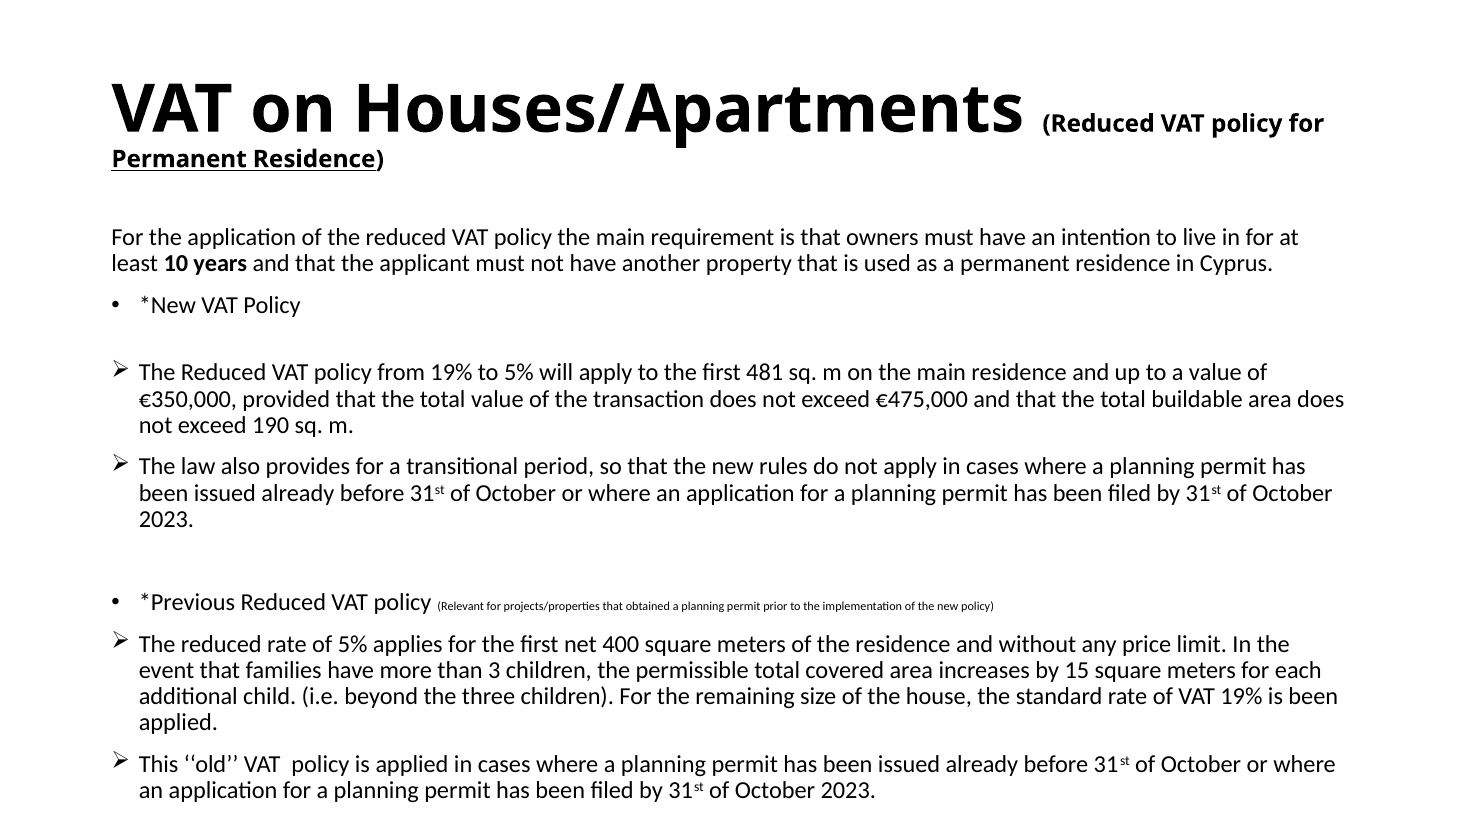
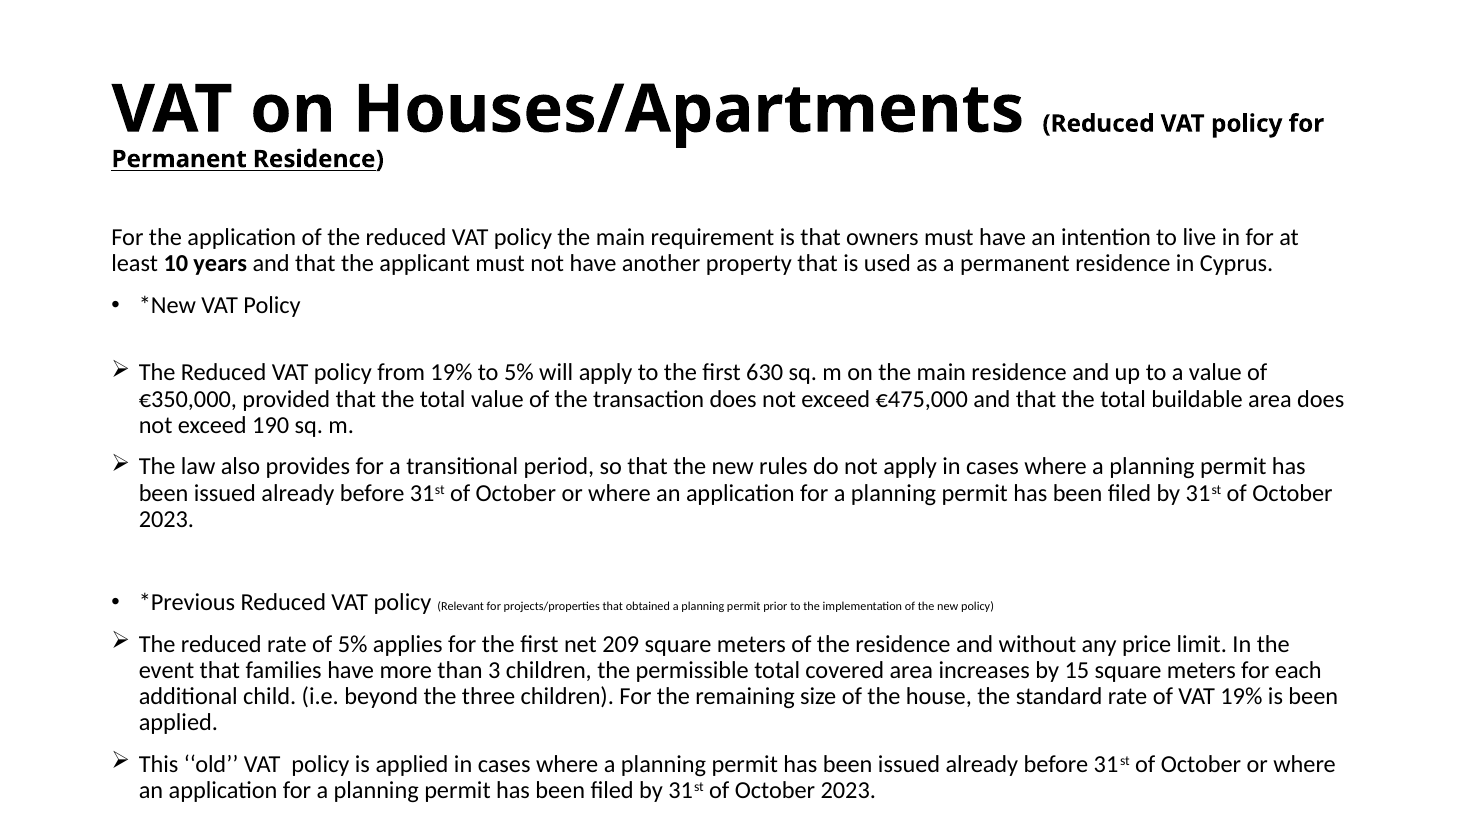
481: 481 -> 630 (765, 373)
400: 400 -> 209 (621, 644)
